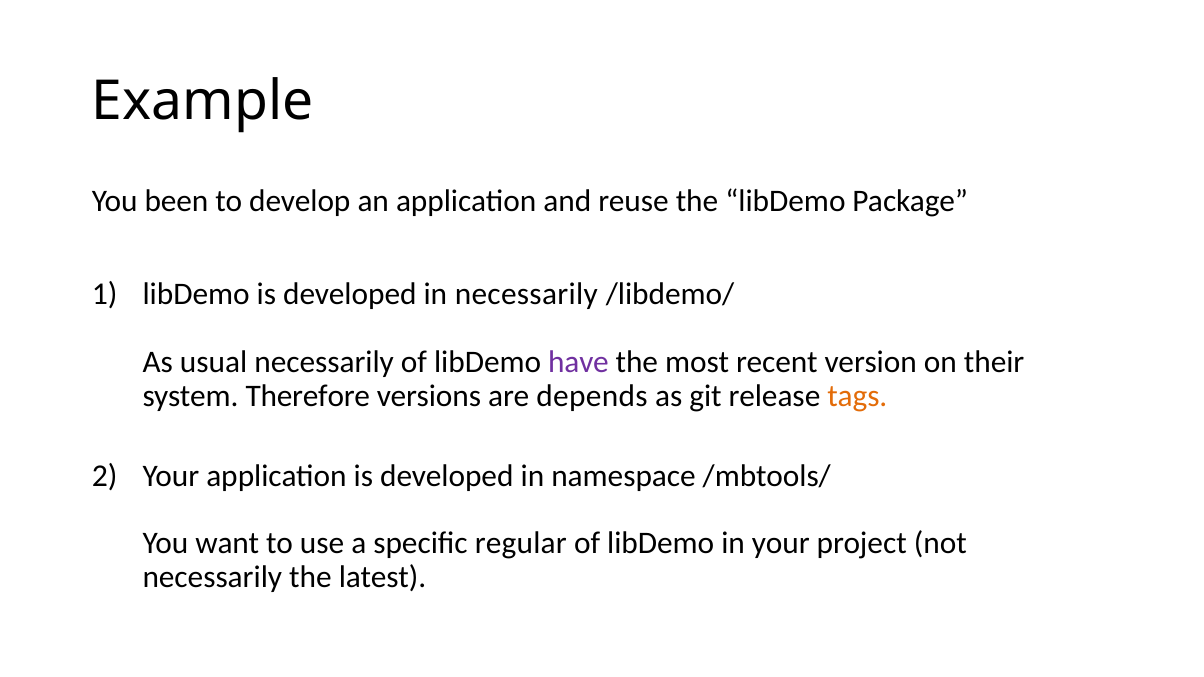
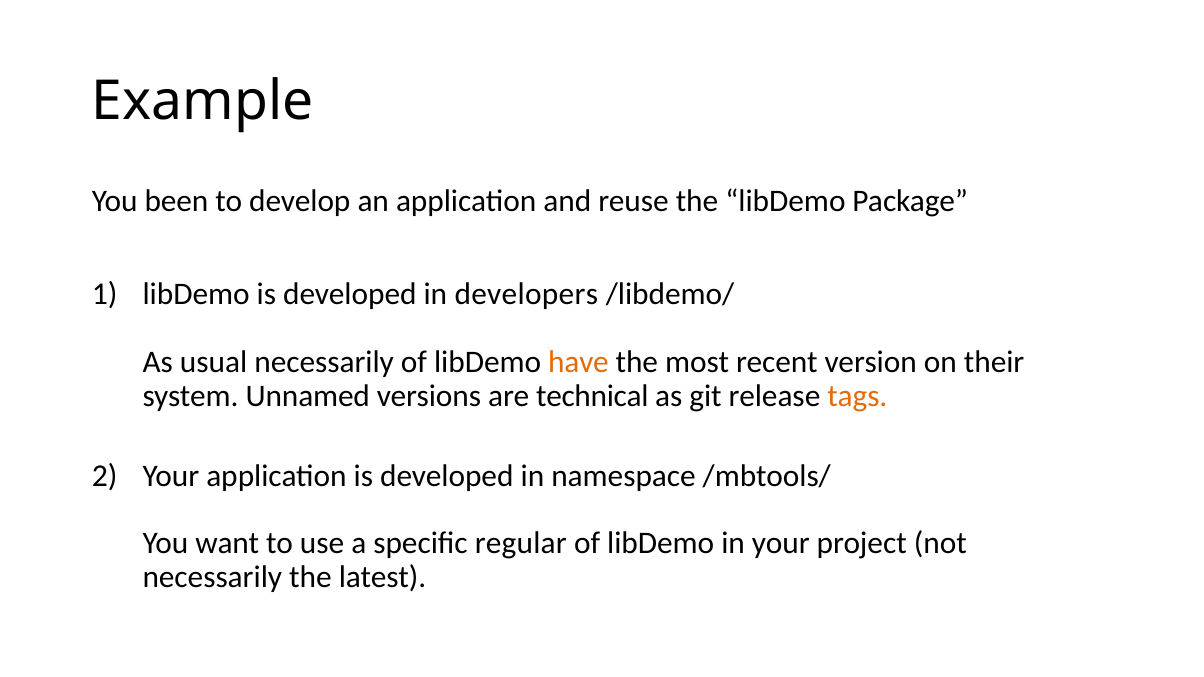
in necessarily: necessarily -> developers (526, 294)
have colour: purple -> orange (578, 362)
Therefore: Therefore -> Unnamed (308, 396)
depends: depends -> technical (592, 396)
